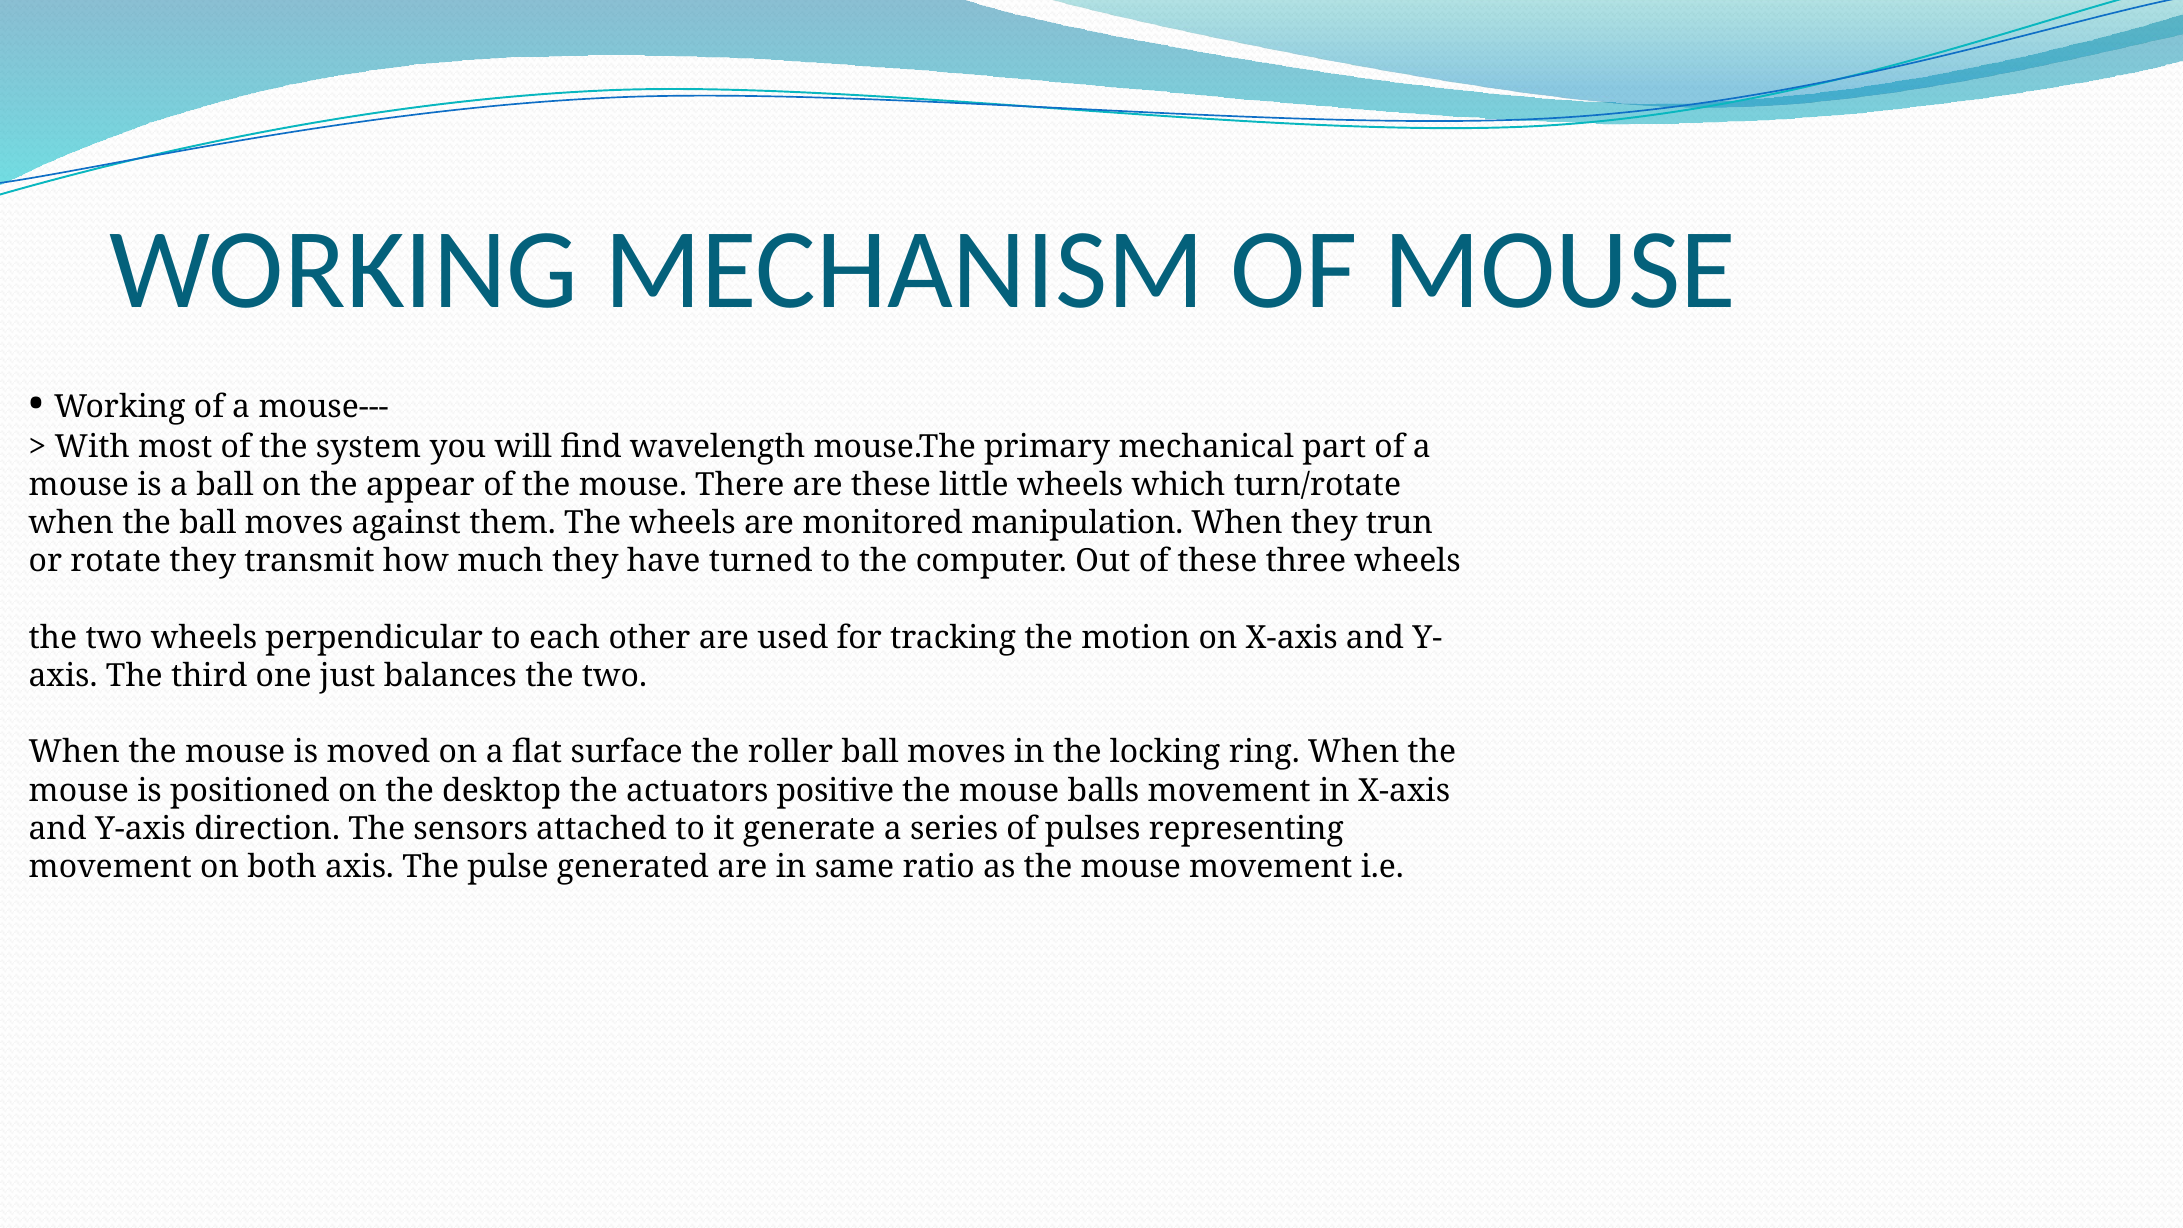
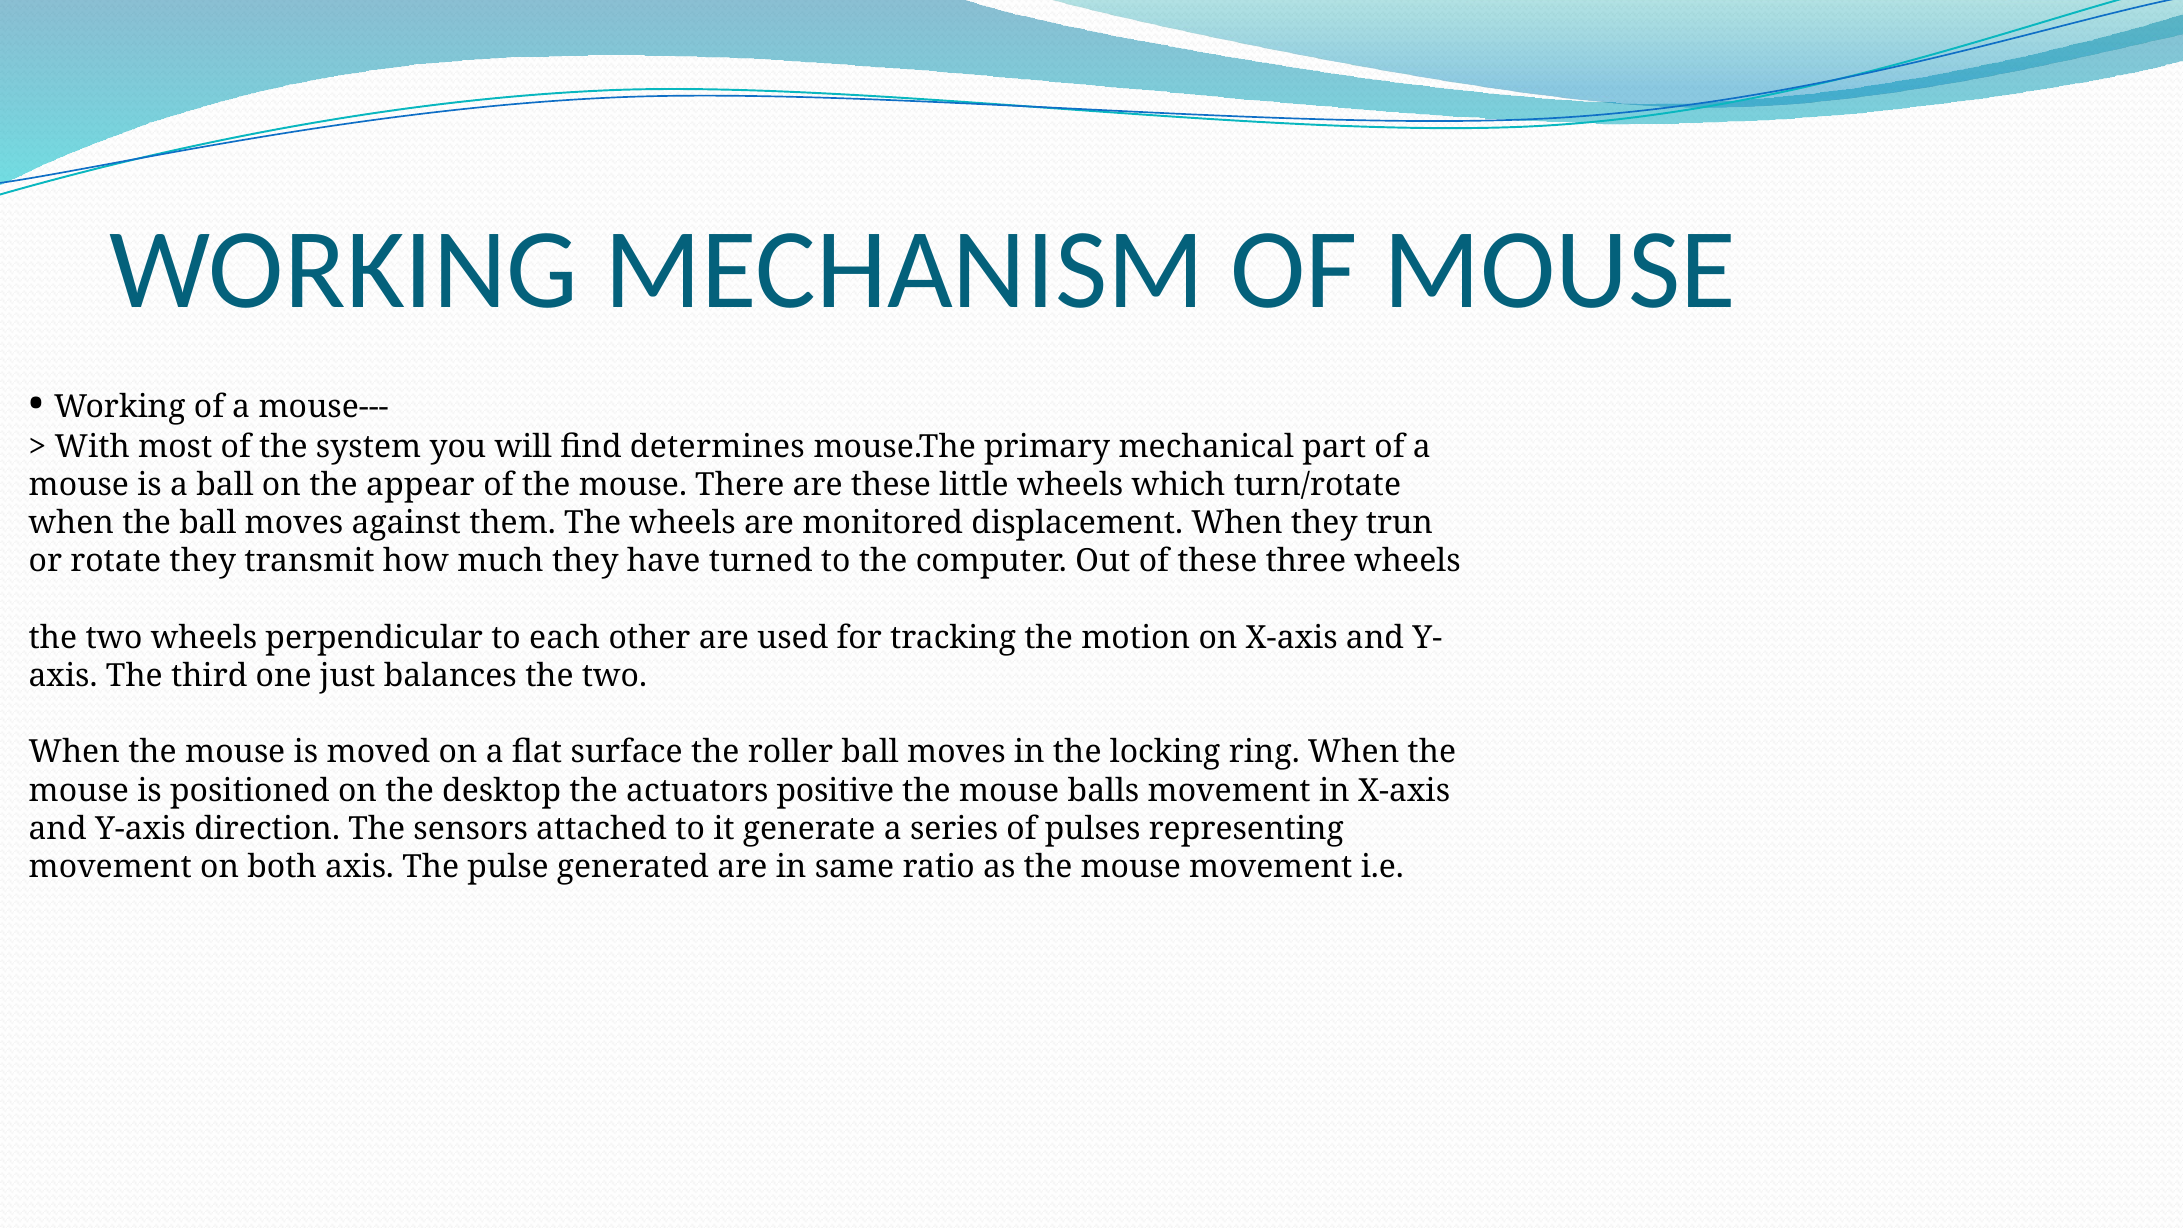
wavelength: wavelength -> determines (717, 446)
manipulation: manipulation -> displacement (1077, 523)
